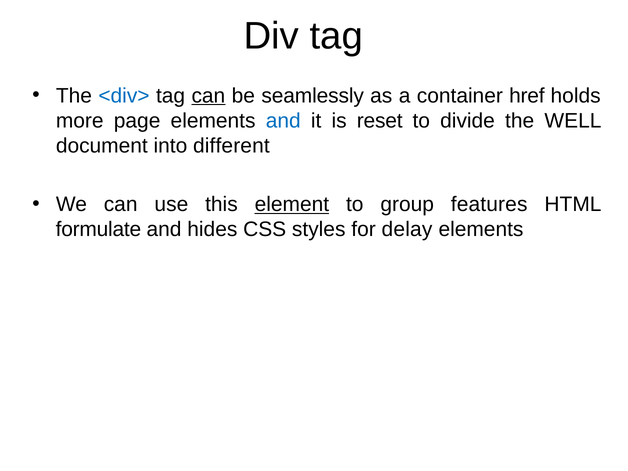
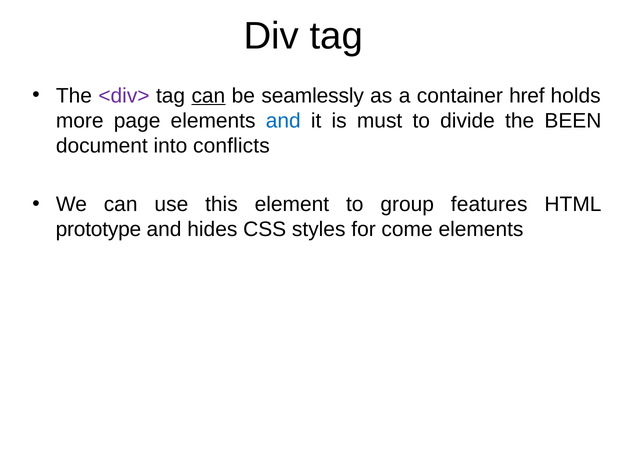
<div> colour: blue -> purple (124, 96)
reset: reset -> must (380, 121)
WELL: WELL -> BEEN (573, 121)
different: different -> conflicts (231, 146)
element underline: present -> none (292, 204)
formulate: formulate -> prototype (98, 230)
delay: delay -> come (407, 230)
